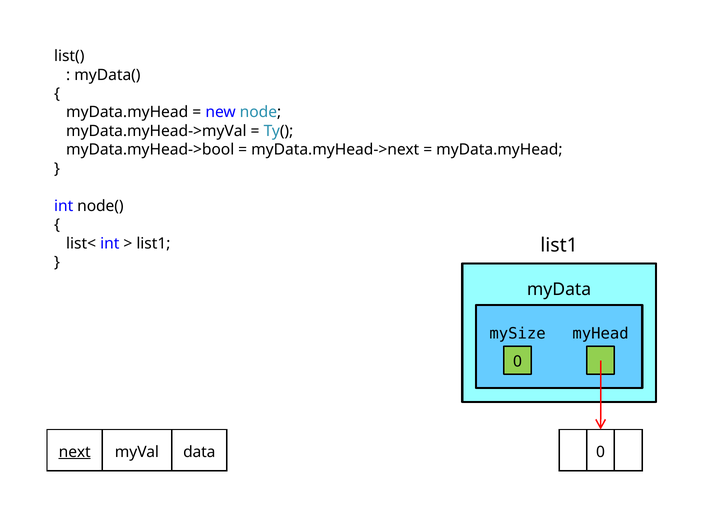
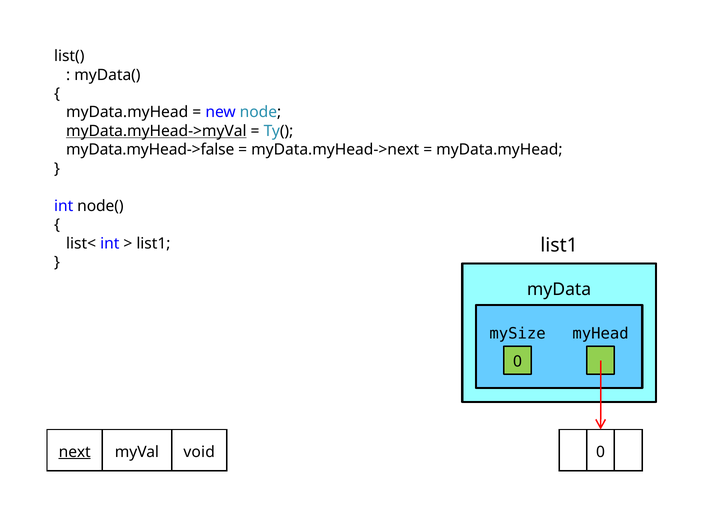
myData.myHead->myVal underline: none -> present (156, 131)
myData.myHead->bool: myData.myHead->bool -> myData.myHead->false (150, 150)
data: data -> void (199, 452)
